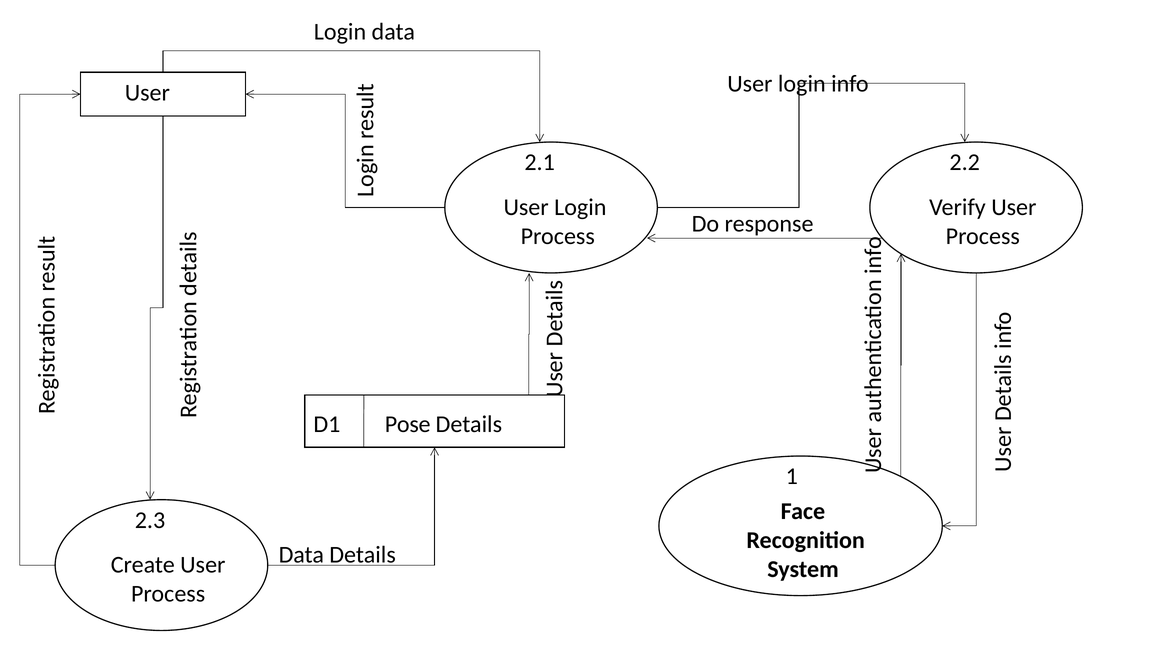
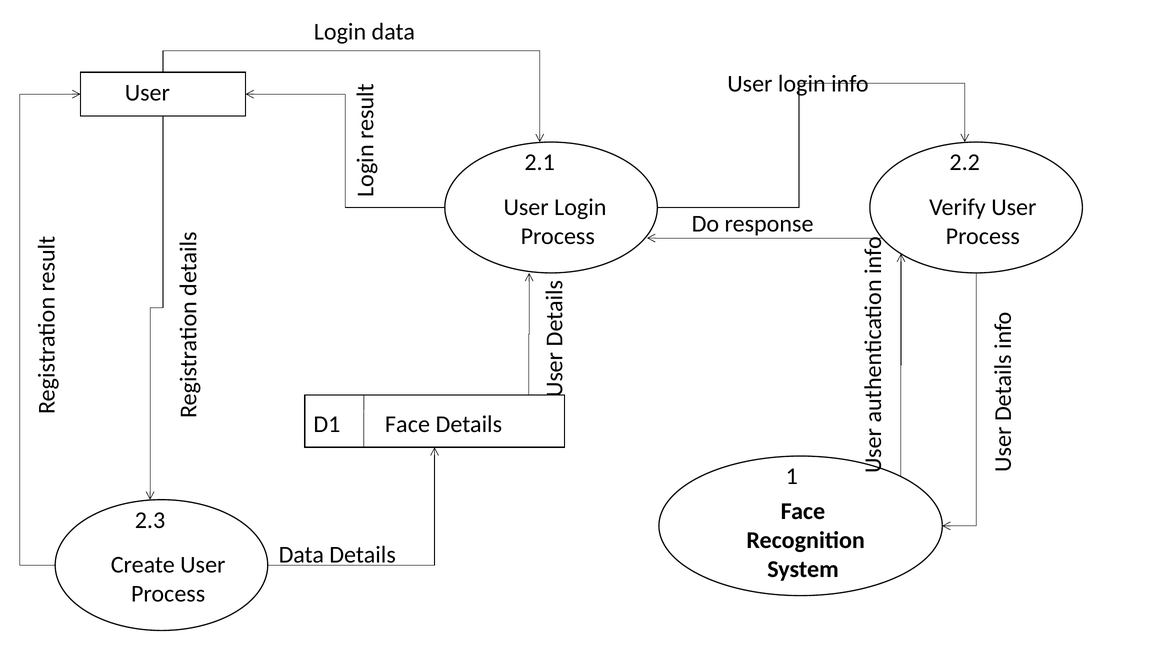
Pose: Pose -> Face (407, 424)
